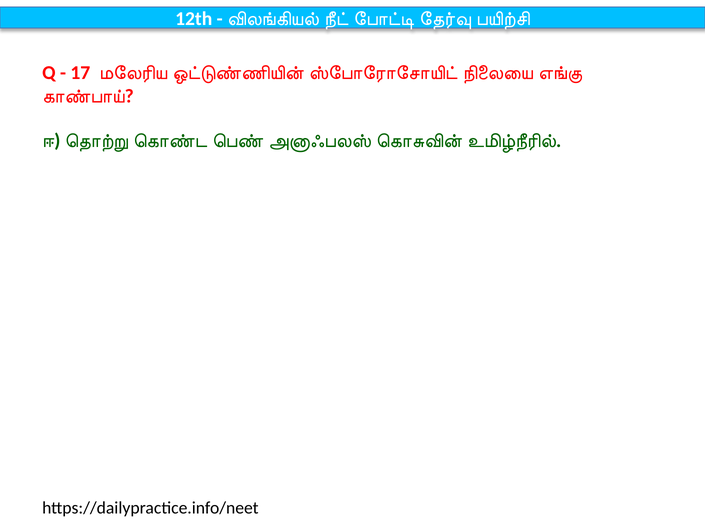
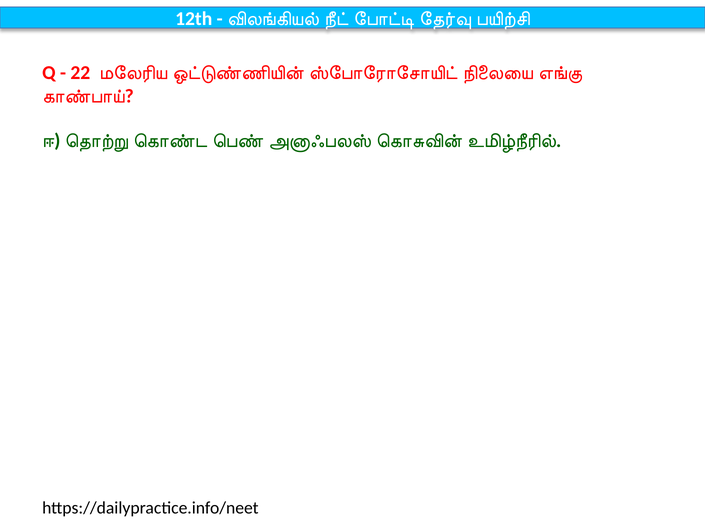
17: 17 -> 22 (80, 73)
